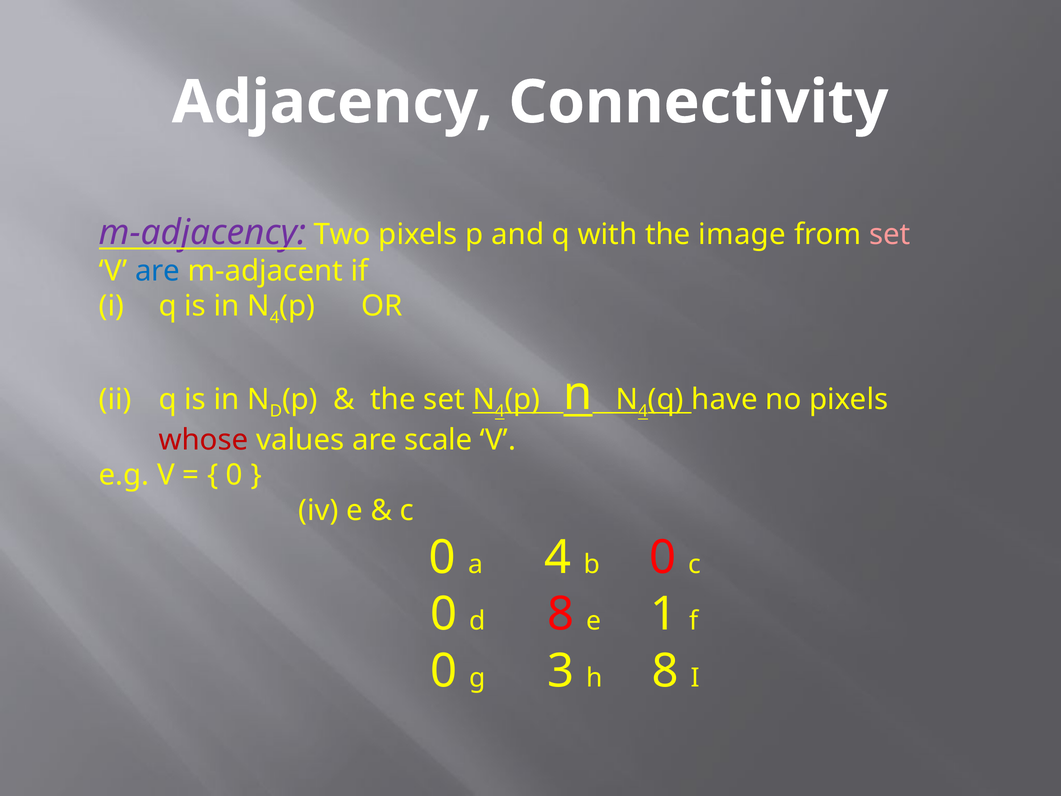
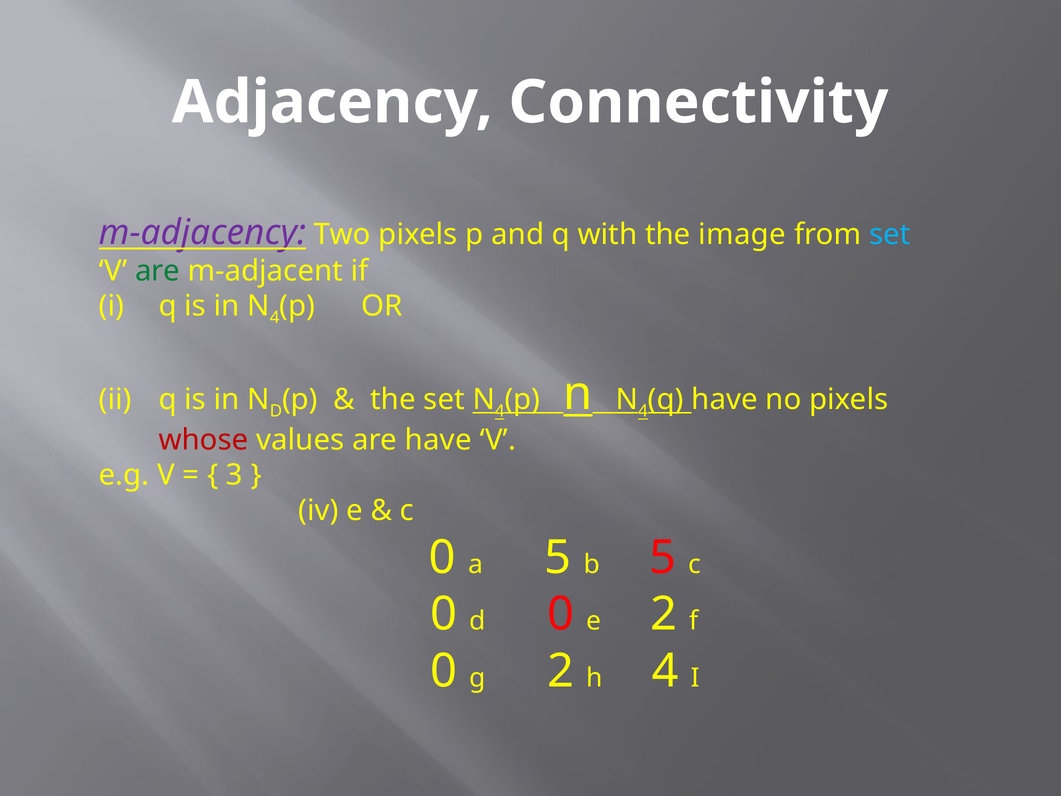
set colour: pink -> light blue (890, 234)
are colour: blue -> green (157, 271)
are scale: scale -> have (438, 440)
0: 0 -> 3 (234, 475)
a 4: 4 -> 5 (558, 558)
b 0: 0 -> 5 (662, 558)
d 8: 8 -> 0 (561, 614)
e 1: 1 -> 2 (663, 614)
g 3: 3 -> 2 (561, 671)
h 8: 8 -> 4 (665, 671)
